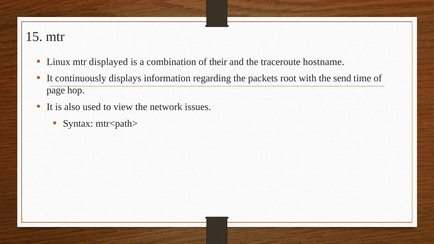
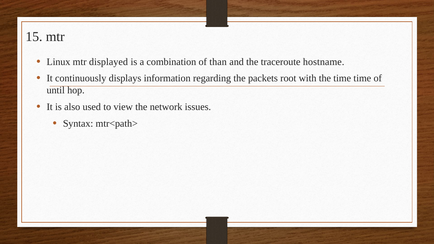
their: their -> than (218, 62)
the send: send -> time (342, 78)
page: page -> until (56, 90)
